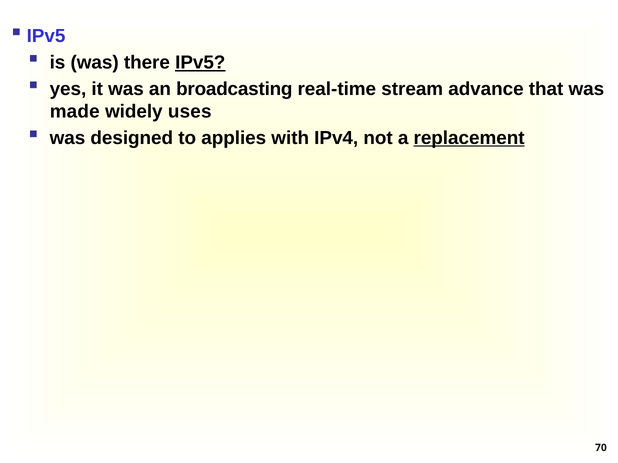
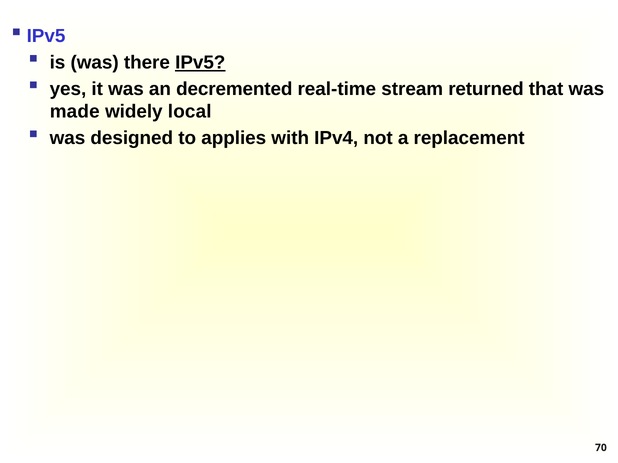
broadcasting: broadcasting -> decremented (234, 89)
advance: advance -> returned (486, 89)
uses: uses -> local (190, 112)
replacement underline: present -> none (469, 138)
